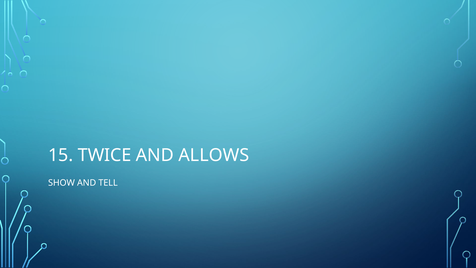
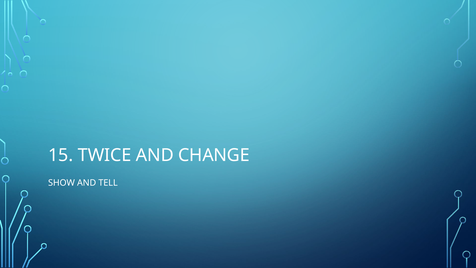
ALLOWS: ALLOWS -> CHANGE (214, 155)
